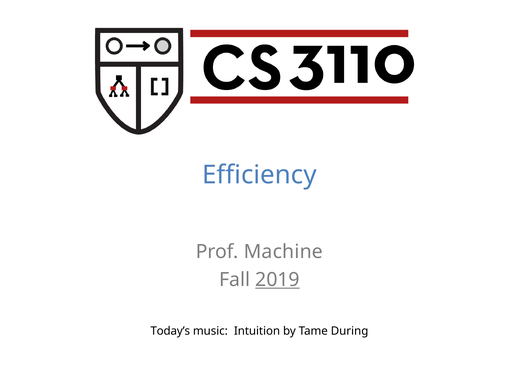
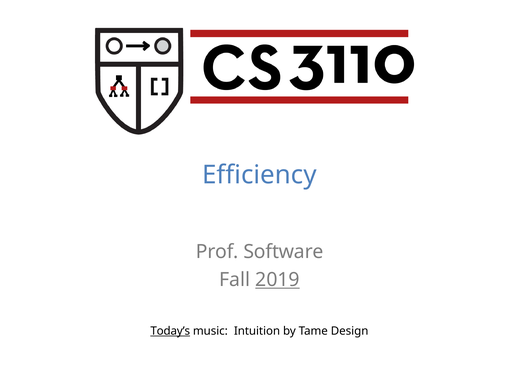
Machine: Machine -> Software (284, 251)
Today’s underline: none -> present (170, 330)
During: During -> Design (350, 330)
